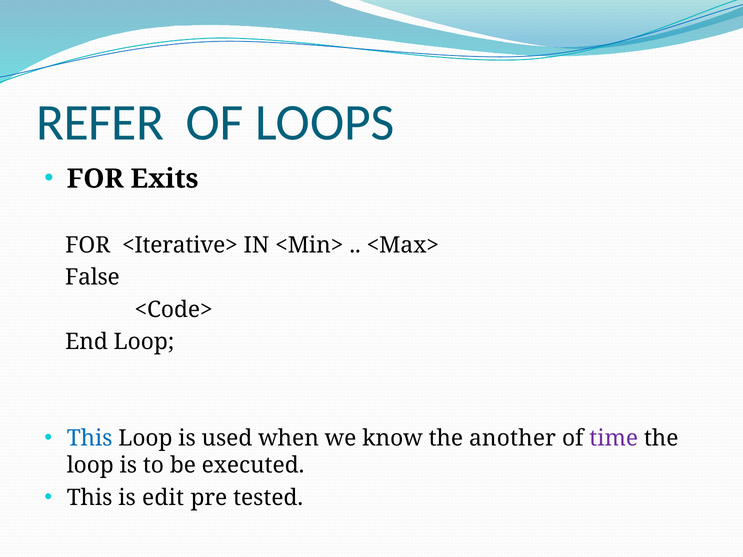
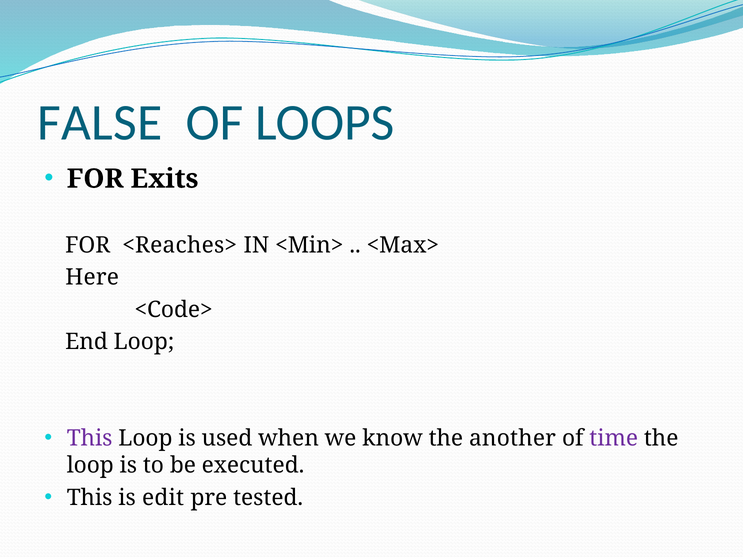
REFER: REFER -> FALSE (100, 123)
<Iterative>: <Iterative> -> <Reaches> (180, 245)
False: False -> Here (92, 278)
This colour: blue -> purple (90, 438)
